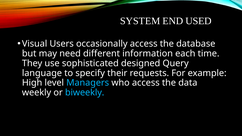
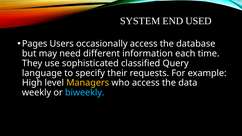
Visual: Visual -> Pages (35, 44)
designed: designed -> classified (141, 63)
Managers colour: light blue -> yellow (88, 83)
